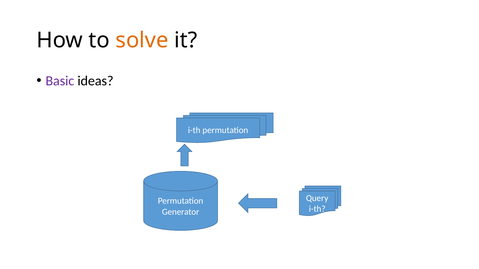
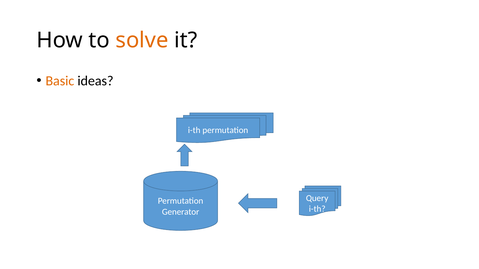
Basic colour: purple -> orange (60, 81)
